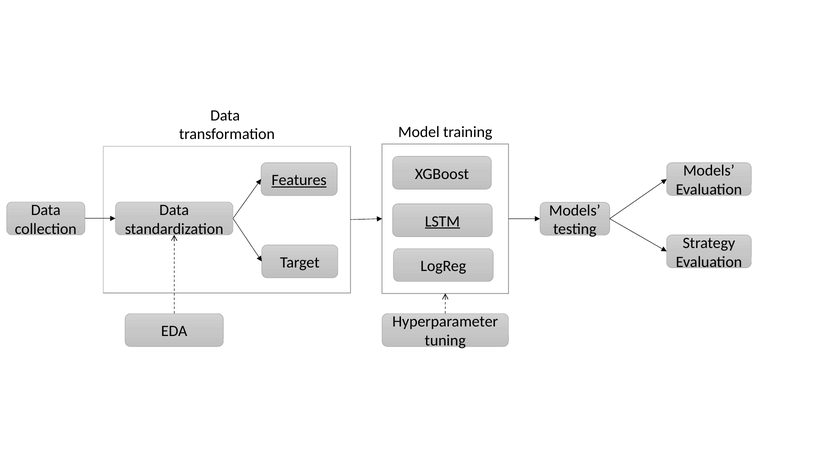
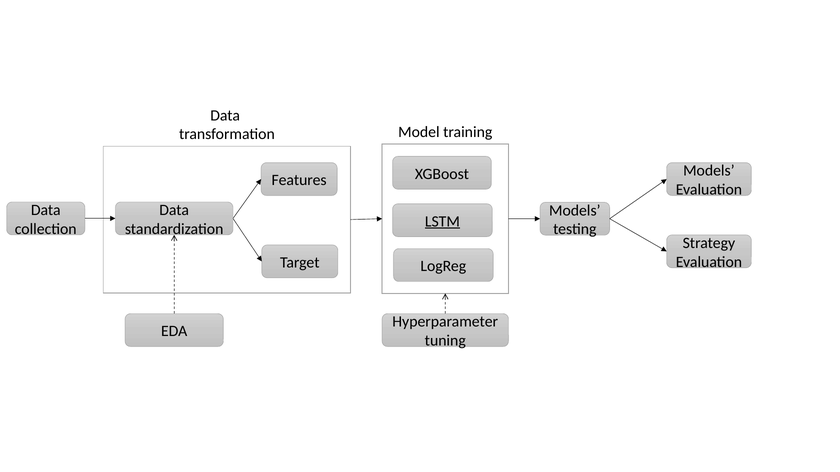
Features underline: present -> none (299, 180)
